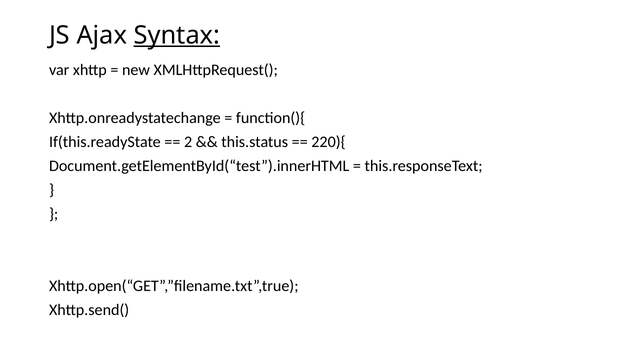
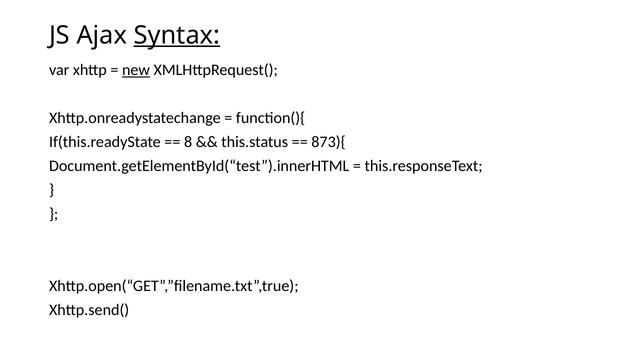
new underline: none -> present (136, 70)
2: 2 -> 8 (188, 142)
220){: 220){ -> 873){ (329, 142)
